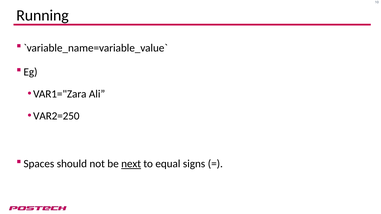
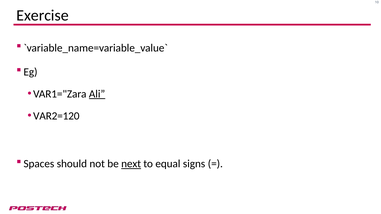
Running: Running -> Exercise (43, 15)
Ali underline: none -> present (97, 94)
VAR2=250: VAR2=250 -> VAR2=120 (56, 116)
